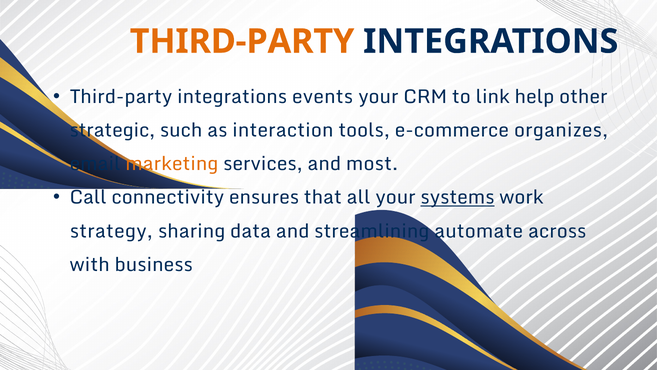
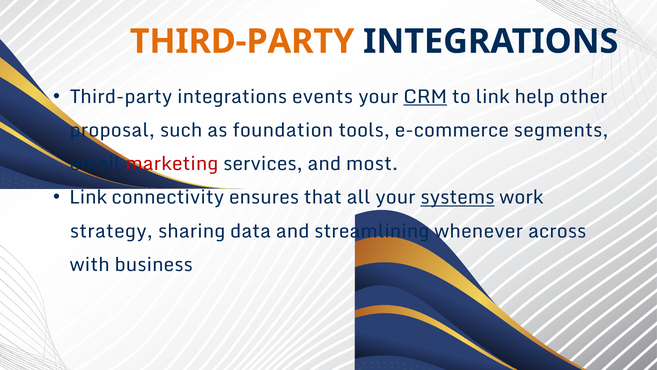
CRM underline: none -> present (425, 97)
strategic: strategic -> proposal (112, 130)
interaction: interaction -> foundation (283, 130)
organizes: organizes -> segments (561, 130)
marketing colour: orange -> red (172, 164)
Call: Call -> Link (88, 197)
automate: automate -> whenever (479, 231)
